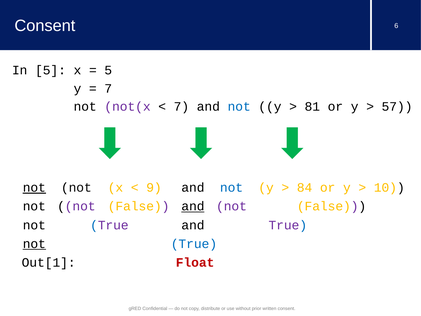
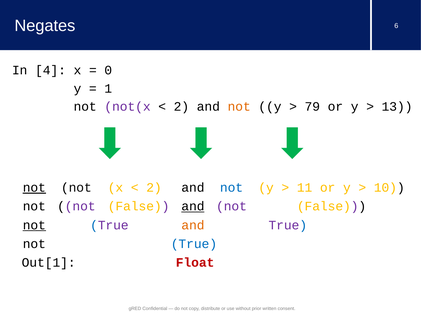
Consent: Consent -> Negates (45, 26)
In 5: 5 -> 4 (50, 70)
5: 5 -> 0 (108, 70)
7: 7 -> 1 (108, 88)
7: 7 -> 2 (181, 106)
not colour: blue -> orange (239, 106)
81: 81 -> 79 (312, 106)
57: 57 -> 13 (397, 106)
9: 9 -> 2 (154, 187)
84: 84 -> 11 (305, 187)
not underline: none -> present (34, 225)
and colour: black -> orange (193, 225)
not underline: present -> none (34, 244)
